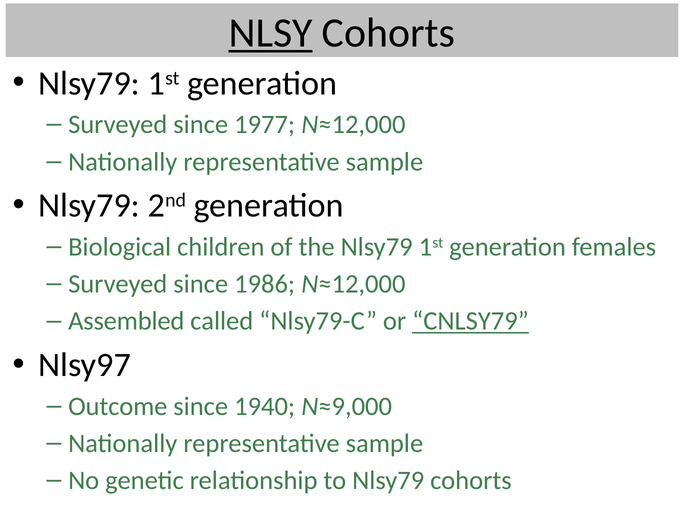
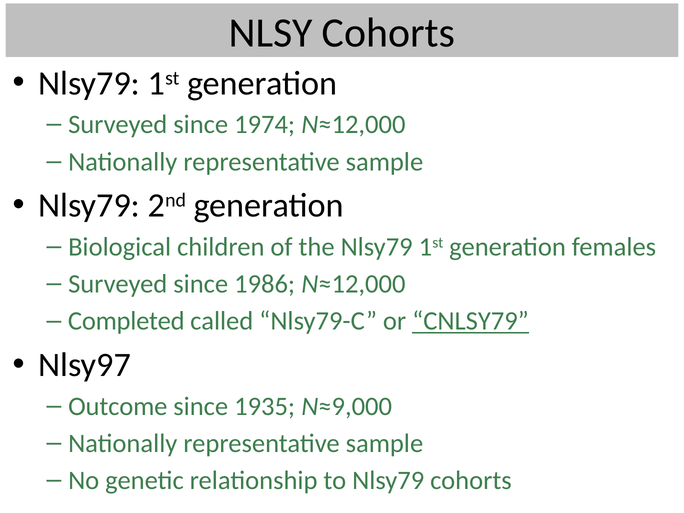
NLSY underline: present -> none (271, 33)
1977: 1977 -> 1974 (265, 125)
Assembled: Assembled -> Completed (126, 321)
1940: 1940 -> 1935 (265, 406)
